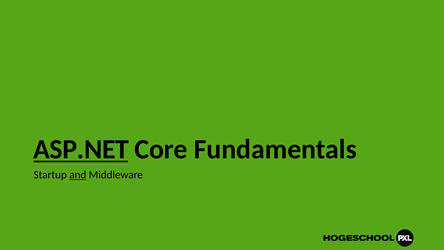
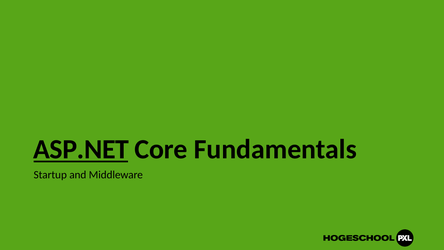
and underline: present -> none (78, 175)
